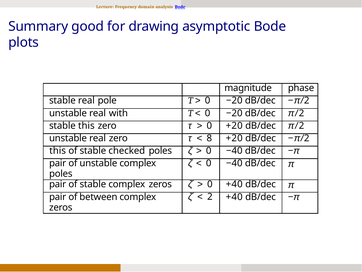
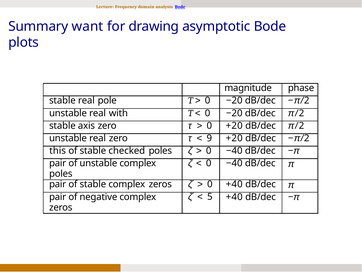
good: good -> want (87, 26)
stable this: this -> axis (86, 126)
8: 8 -> 9 (209, 138)
2: 2 -> 5 (210, 197)
between: between -> negative (98, 197)
